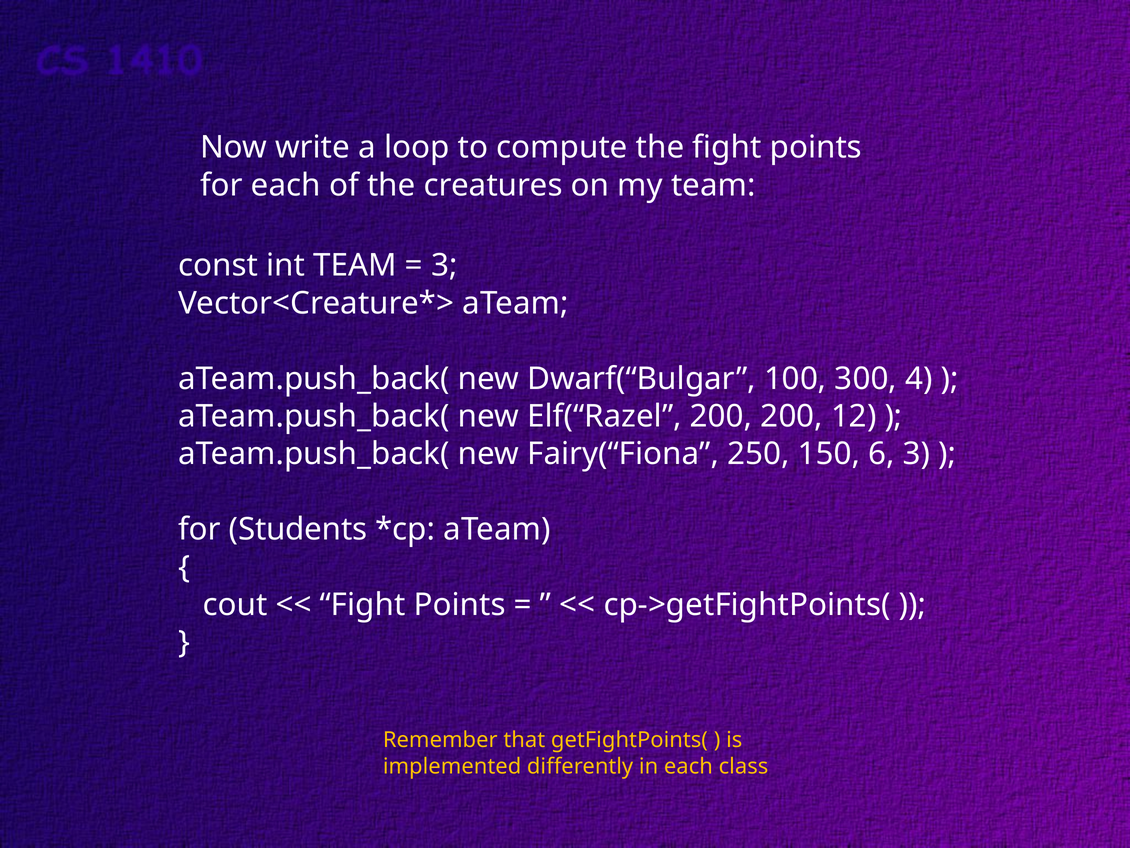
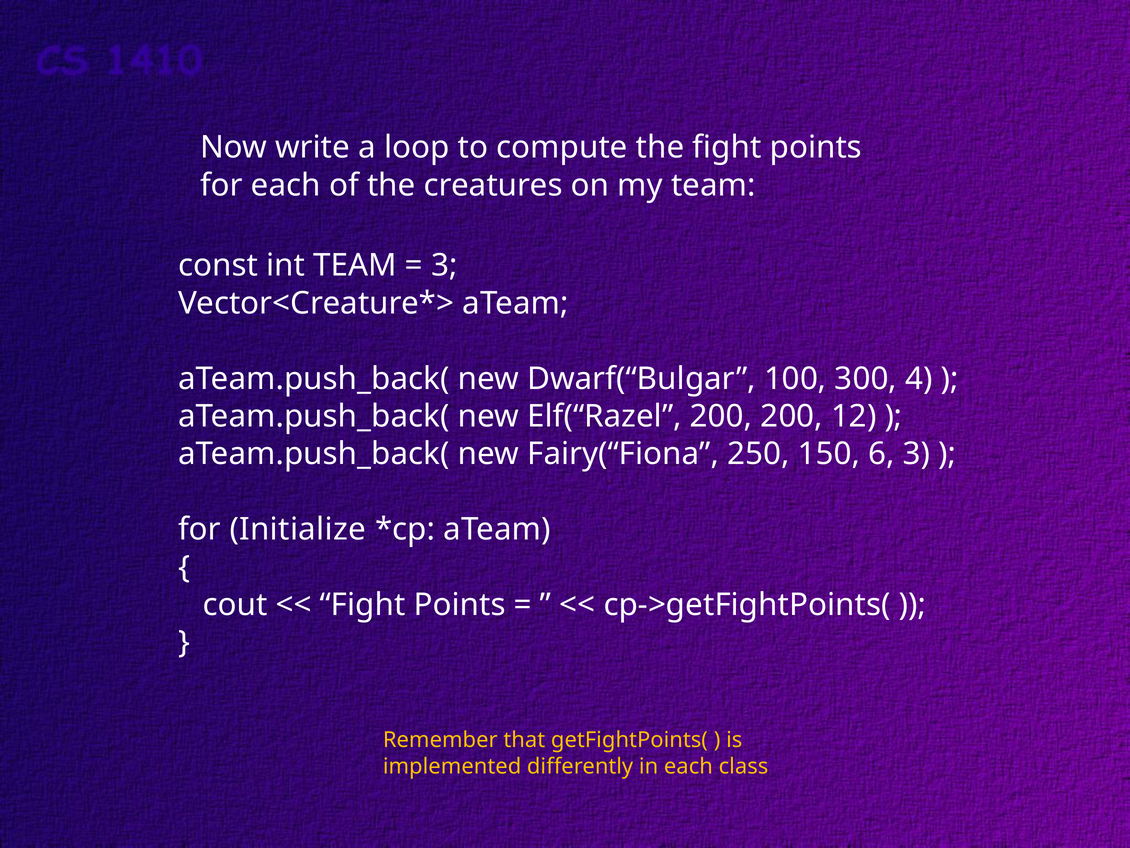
Students: Students -> Initialize (298, 529)
